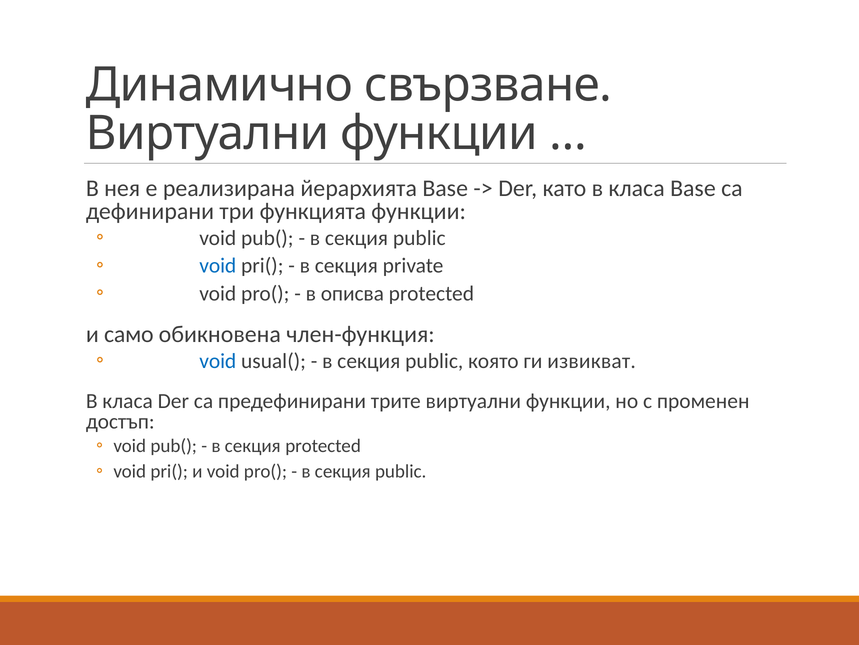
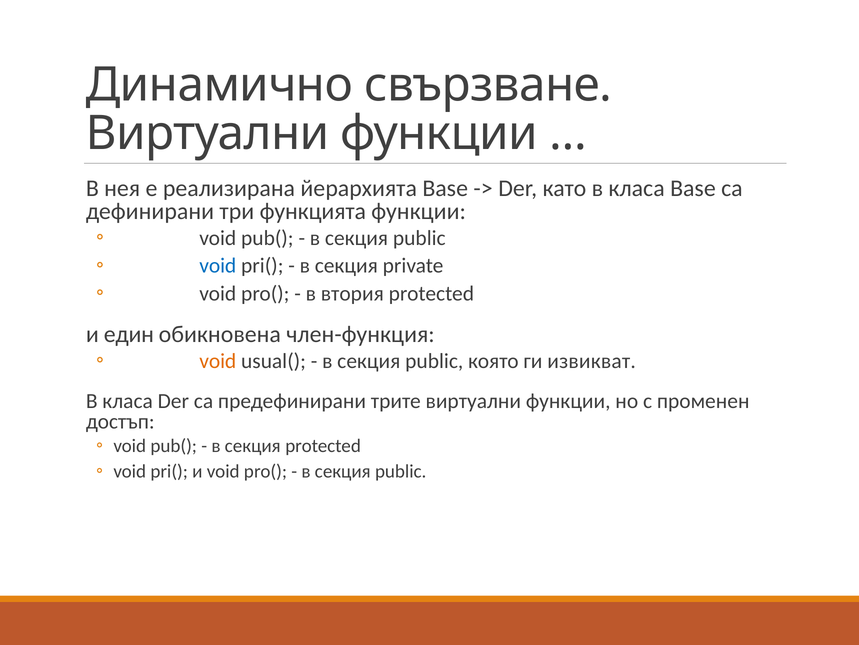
описва: описва -> втория (352, 293)
само: само -> един (129, 334)
void colour: blue -> orange (218, 361)
